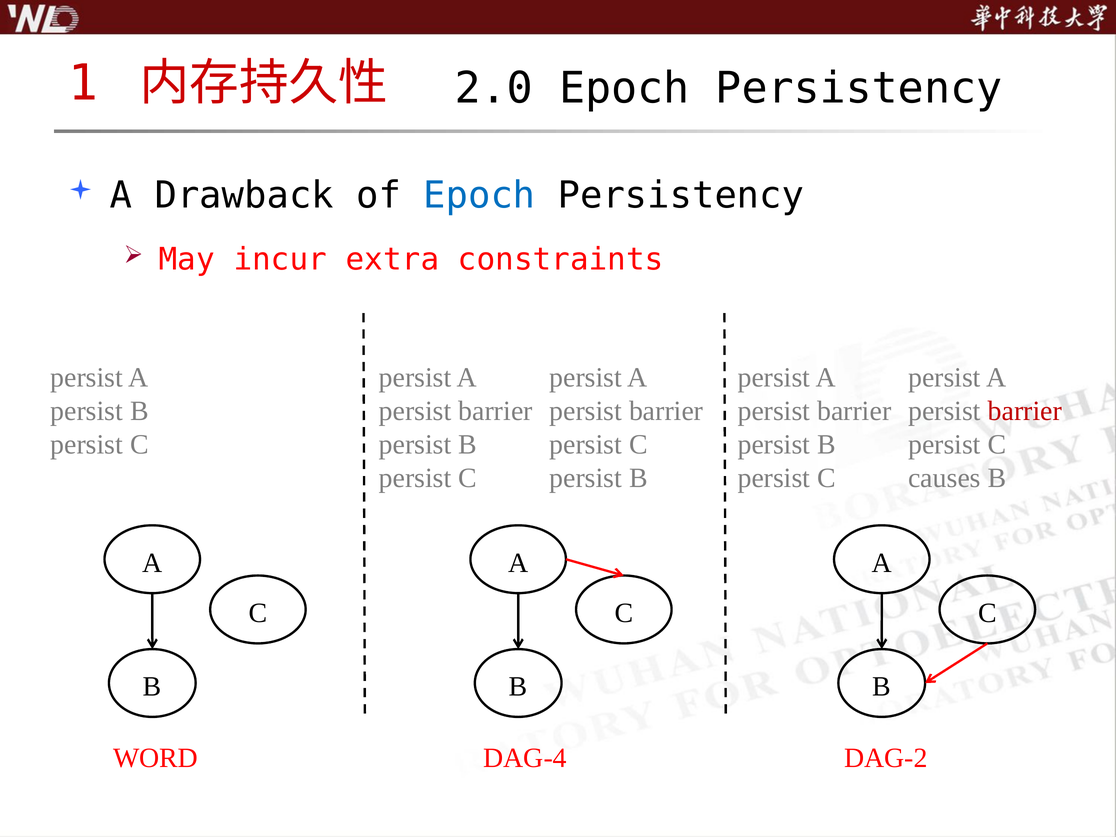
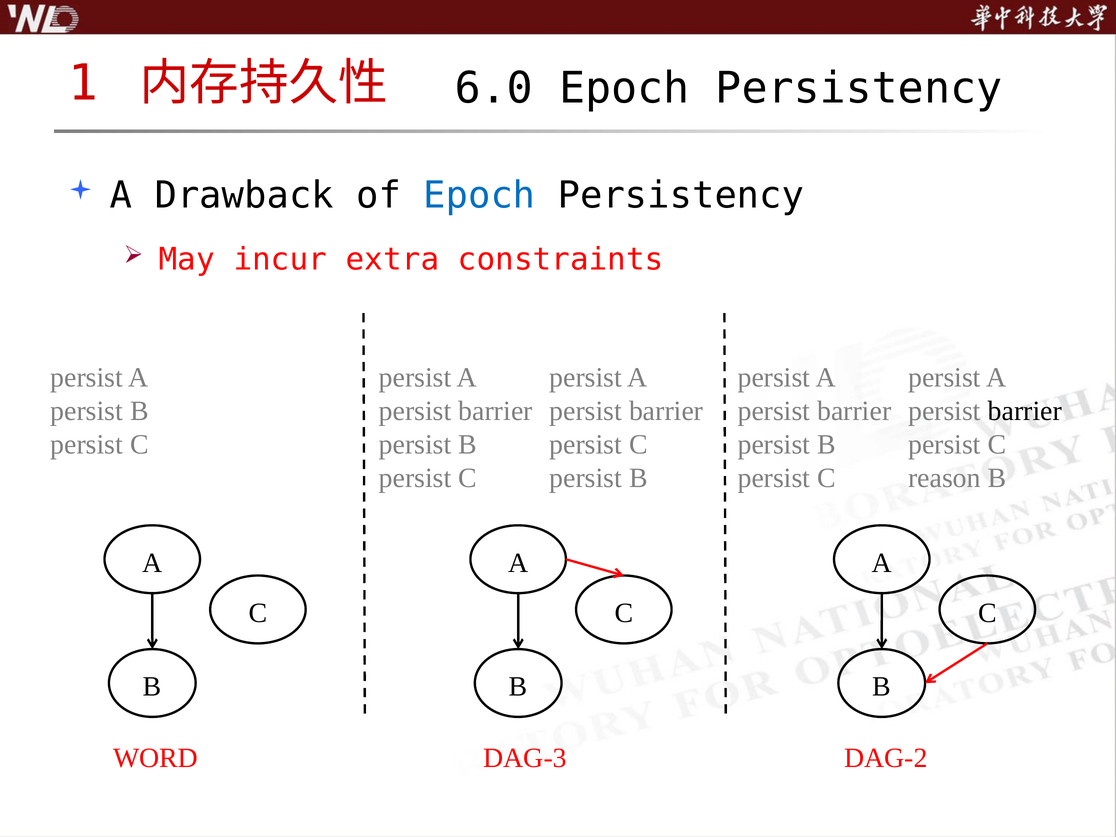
2.0: 2.0 -> 6.0 (494, 88)
barrier colour: red -> black (1025, 411)
causes: causes -> reason (944, 478)
DAG-4: DAG-4 -> DAG-3 (525, 758)
